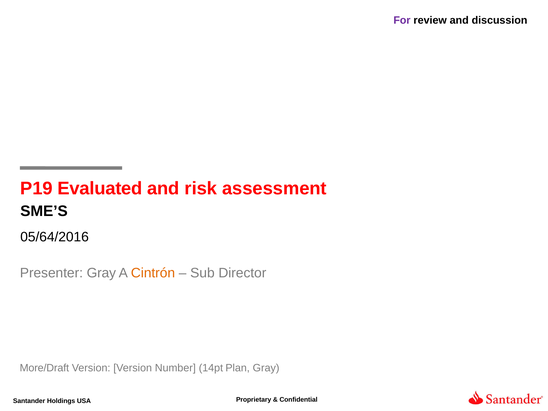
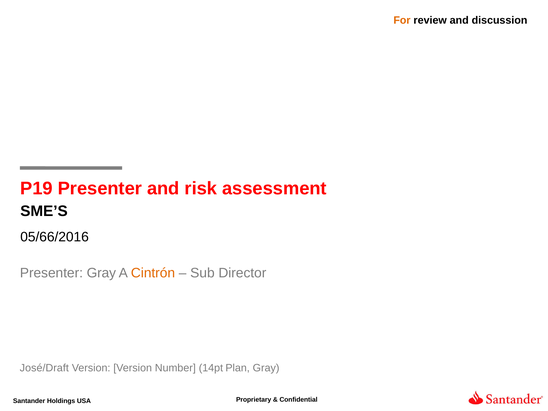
For colour: purple -> orange (402, 20)
P19 Evaluated: Evaluated -> Presenter (100, 188)
05/64/2016: 05/64/2016 -> 05/66/2016 (55, 237)
More/Draft: More/Draft -> José/Draft (44, 368)
